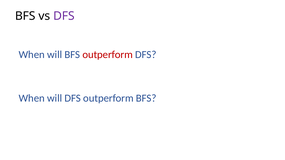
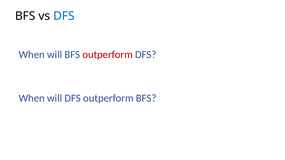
DFS colour: purple -> blue (64, 16)
